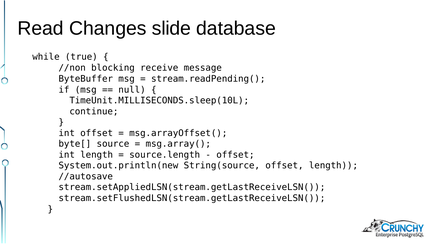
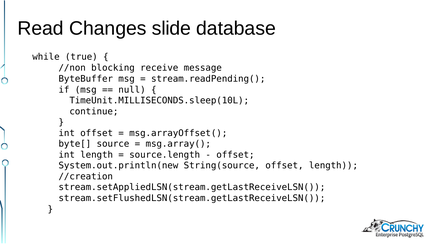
//autosave: //autosave -> //creation (86, 176)
